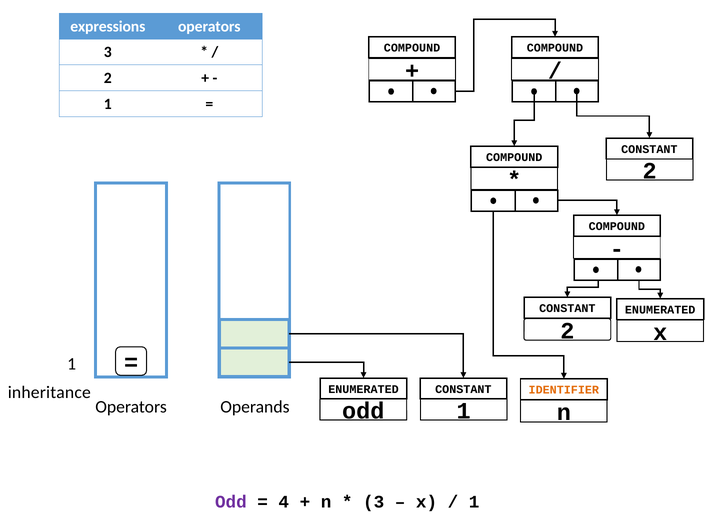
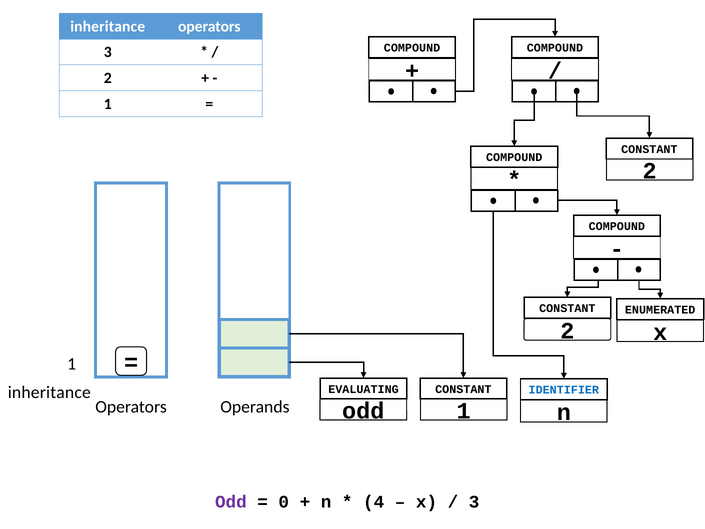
expressions: expressions -> inheritance (108, 26)
ENUMERATED: ENUMERATED -> EVALUATING (363, 389)
IDENTIFIER colour: orange -> blue (564, 390)
4: 4 -> 0 (284, 502)
3: 3 -> 4 (374, 502)
1: 1 -> 3 (474, 502)
